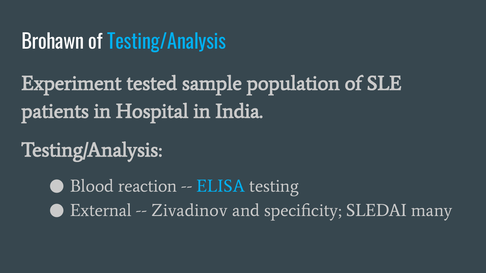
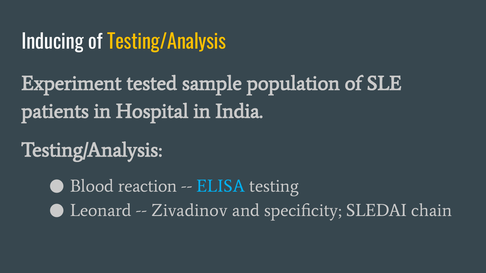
Brohawn: Brohawn -> Inducing (53, 42)
Testing/Analysis colour: light blue -> yellow (167, 42)
External: External -> Leonard (101, 211)
many: many -> chain (432, 211)
